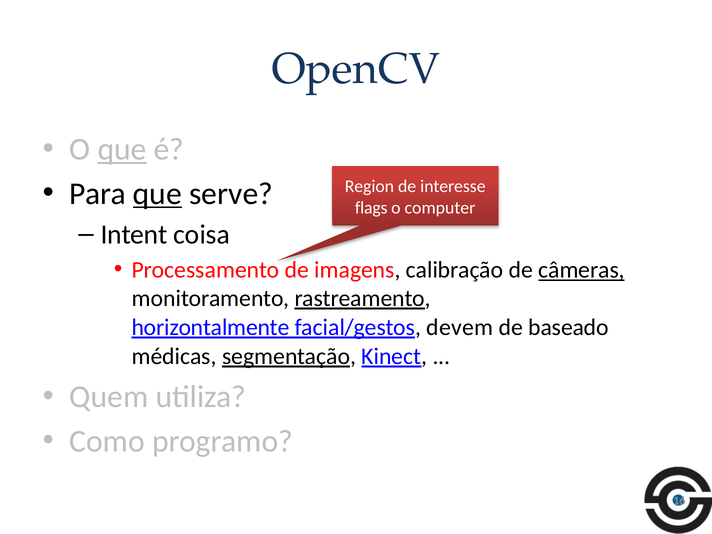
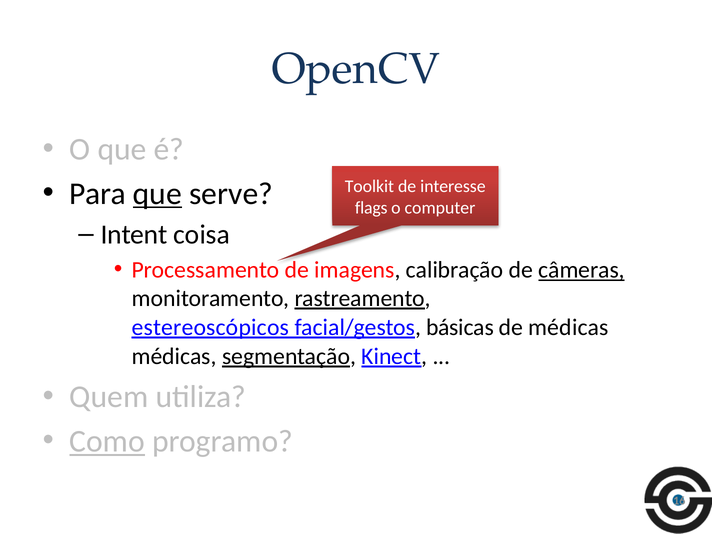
que underline: present -> none (122, 149)
Region: Region -> Toolkit (369, 186)
horizontalmente: horizontalmente -> estereoscópicos (210, 327)
devem: devem -> básicas (460, 327)
de baseado: baseado -> médicas (568, 327)
Como underline: none -> present (107, 441)
